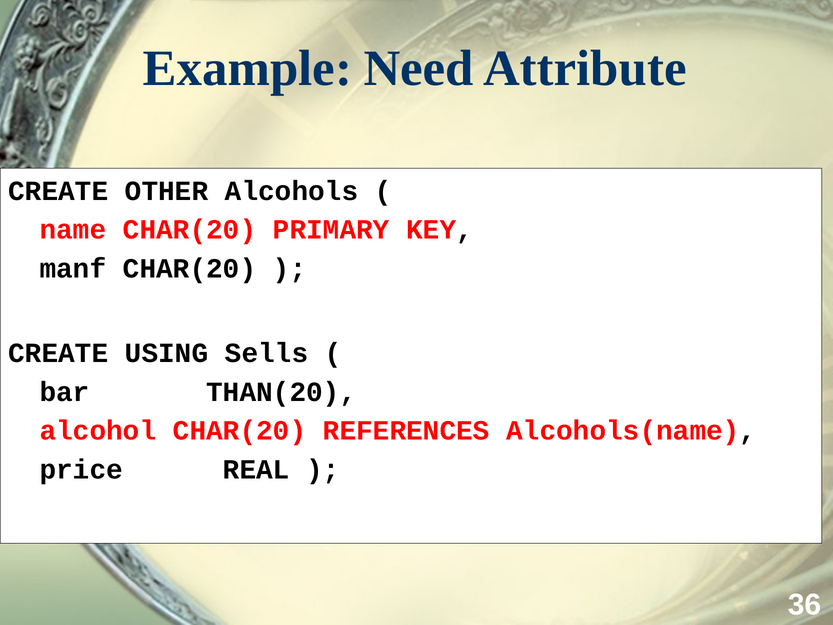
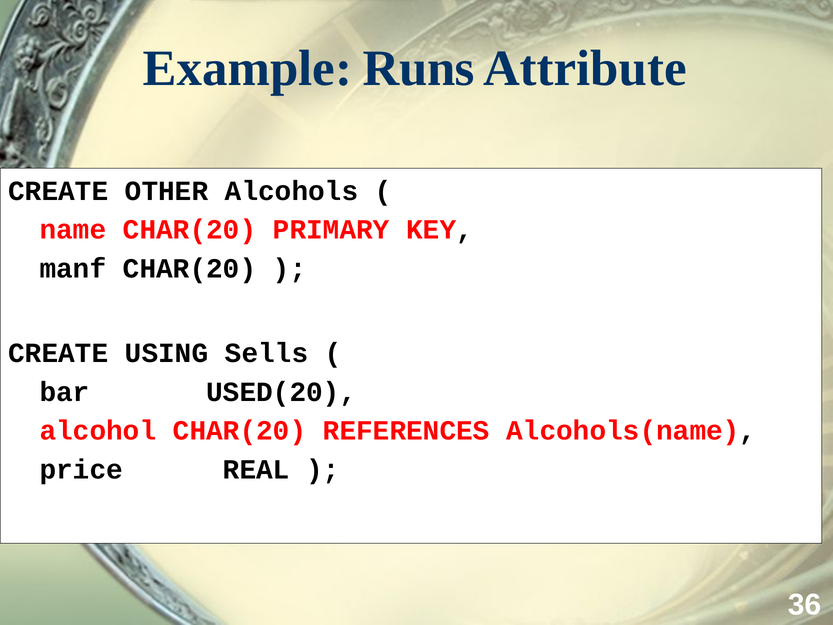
Need: Need -> Runs (419, 68)
THAN(20: THAN(20 -> USED(20 (281, 392)
